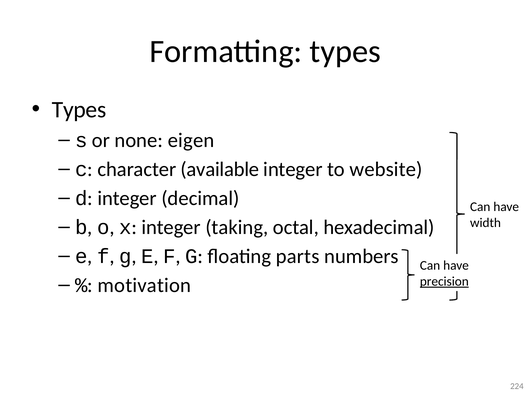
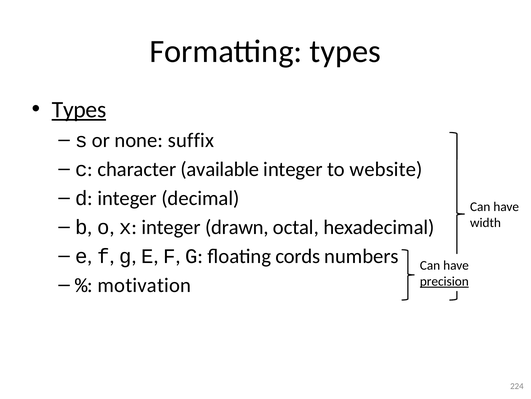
Types underline: none -> present (79, 109)
eigen: eigen -> suffix (191, 140)
taking: taking -> drawn (237, 227)
parts: parts -> cords (298, 256)
